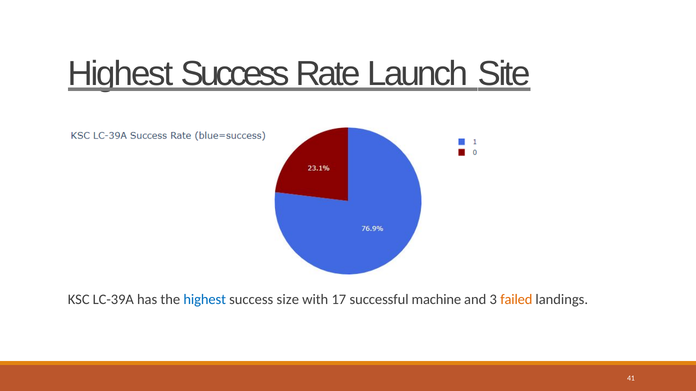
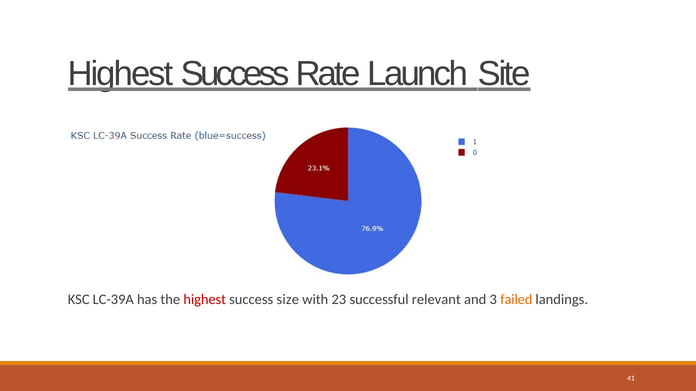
highest colour: blue -> red (205, 300)
17: 17 -> 23 (339, 300)
machine: machine -> relevant (436, 300)
